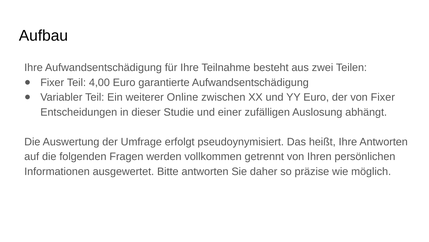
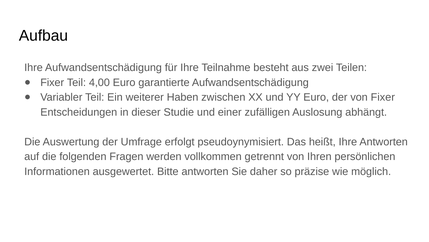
Online: Online -> Haben (183, 97)
